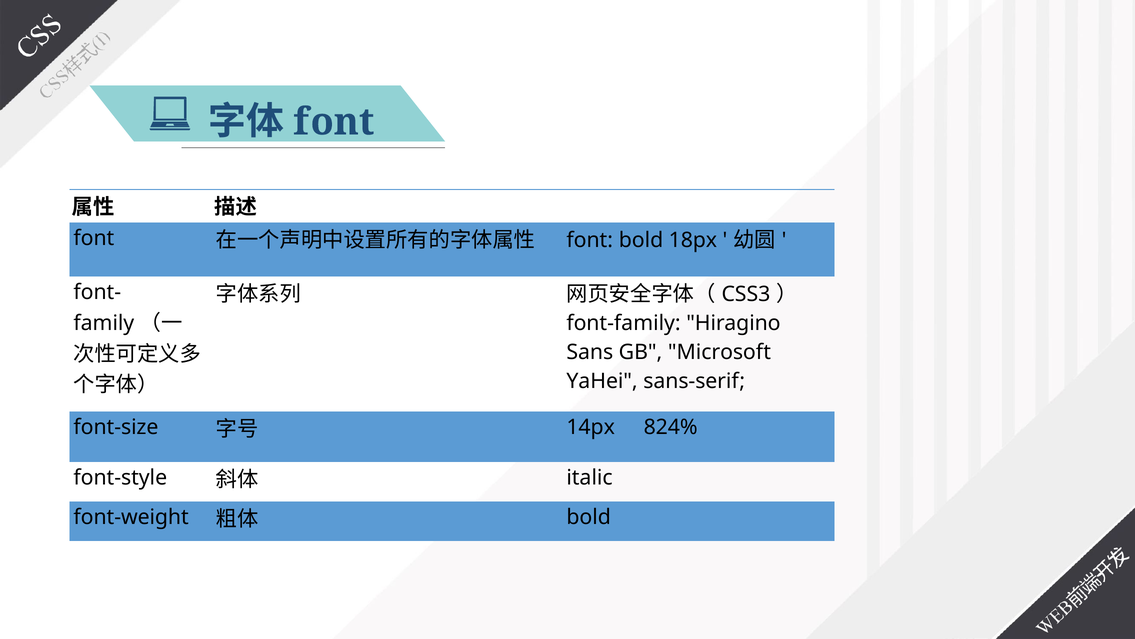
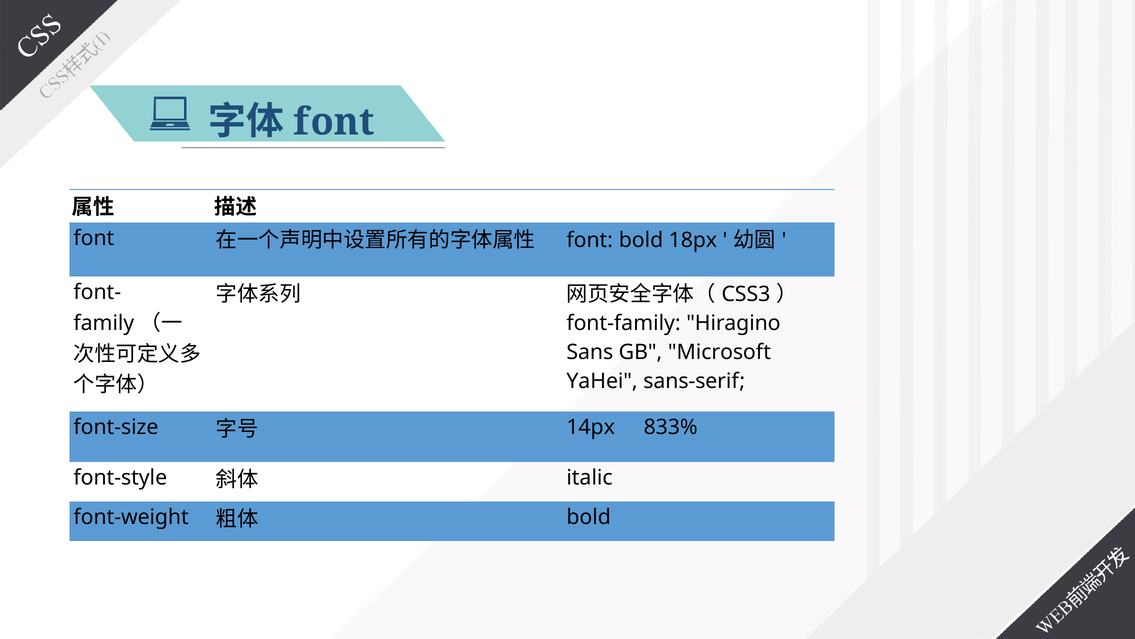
824%: 824% -> 833% (671, 427)
